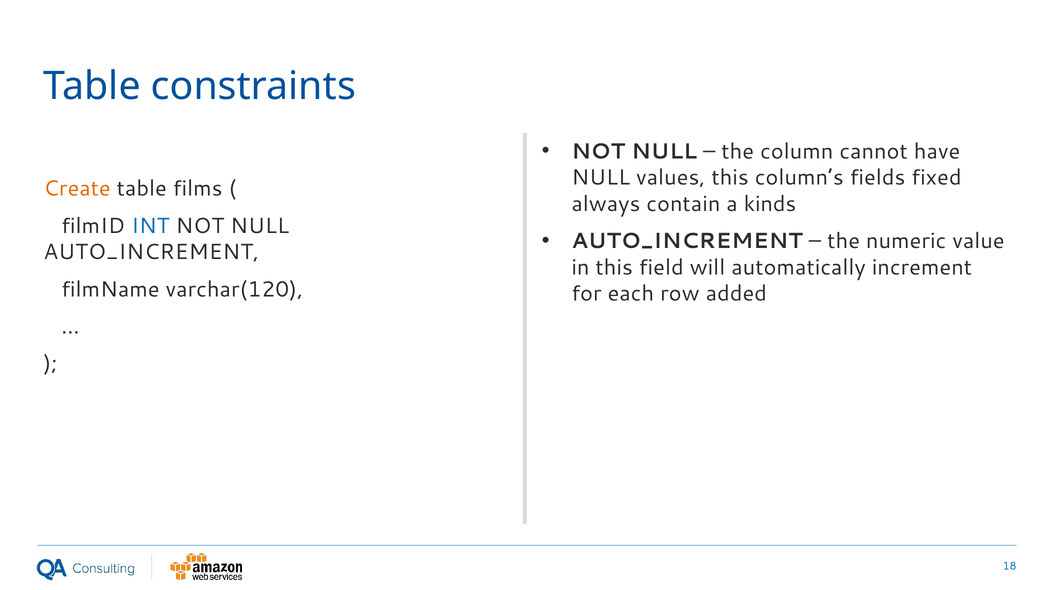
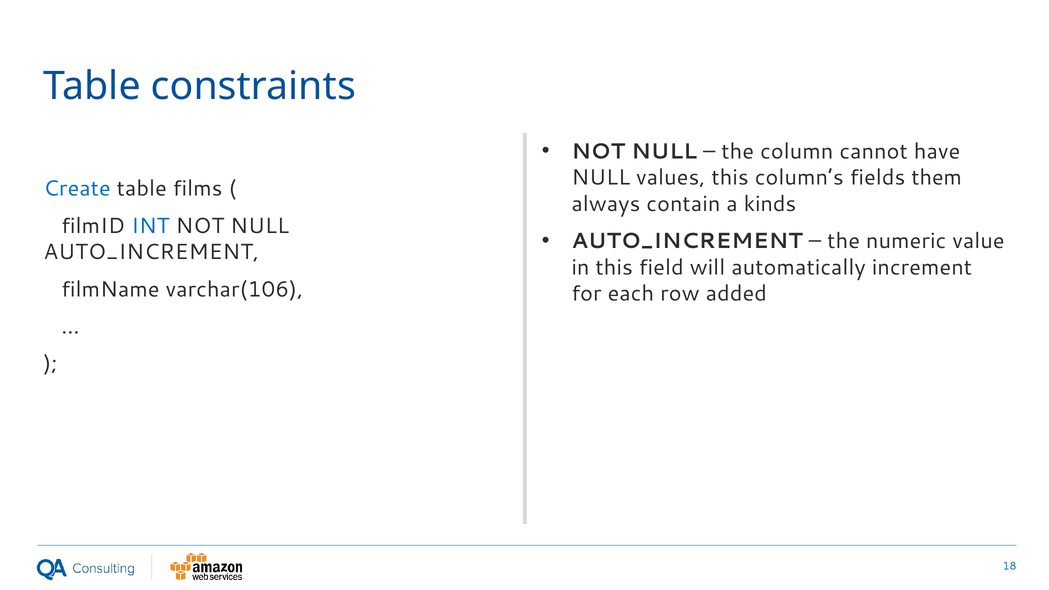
fixed: fixed -> them (937, 178)
Create colour: orange -> blue (77, 189)
varchar(120: varchar(120 -> varchar(106 (234, 289)
